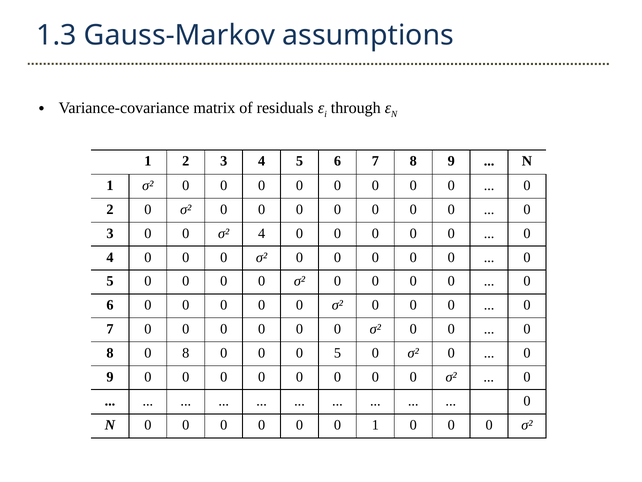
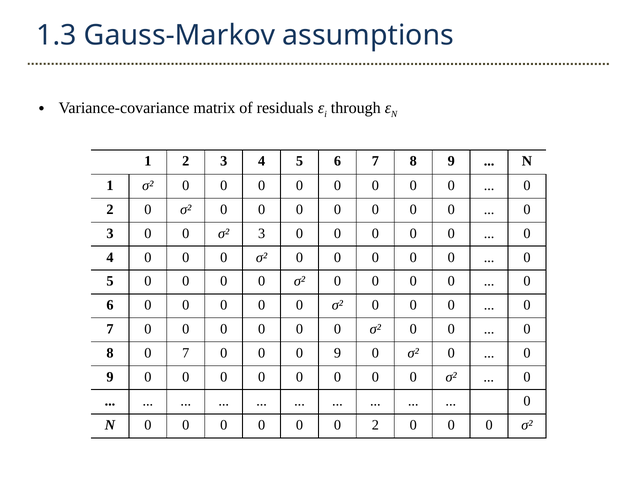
σ² 4: 4 -> 3 (262, 233)
8 0 8: 8 -> 7 (186, 353)
0 0 5: 5 -> 9 (337, 353)
0 0 1: 1 -> 2 (375, 425)
